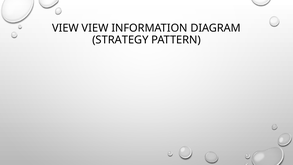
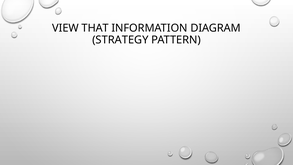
VIEW VIEW: VIEW -> THAT (95, 28)
